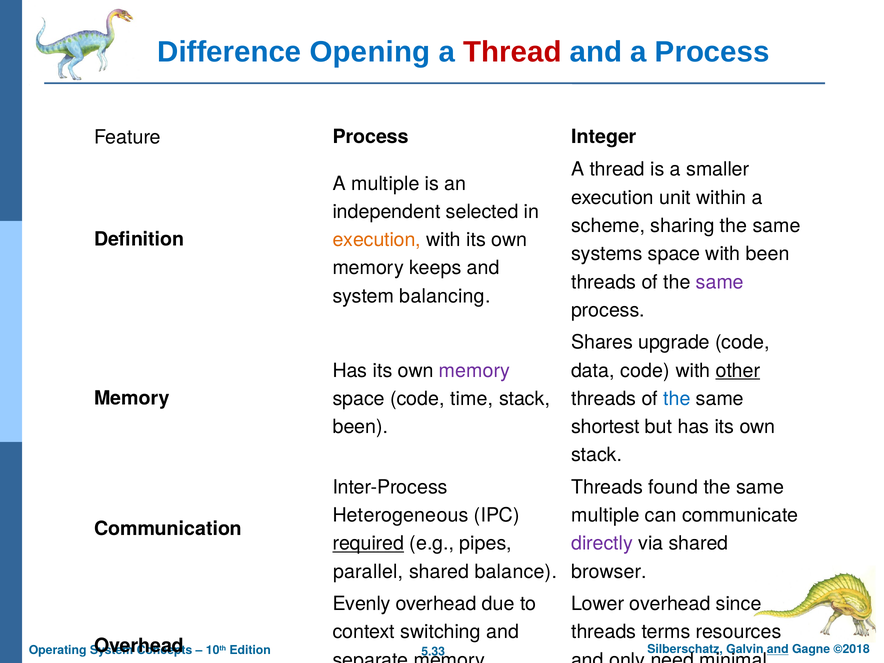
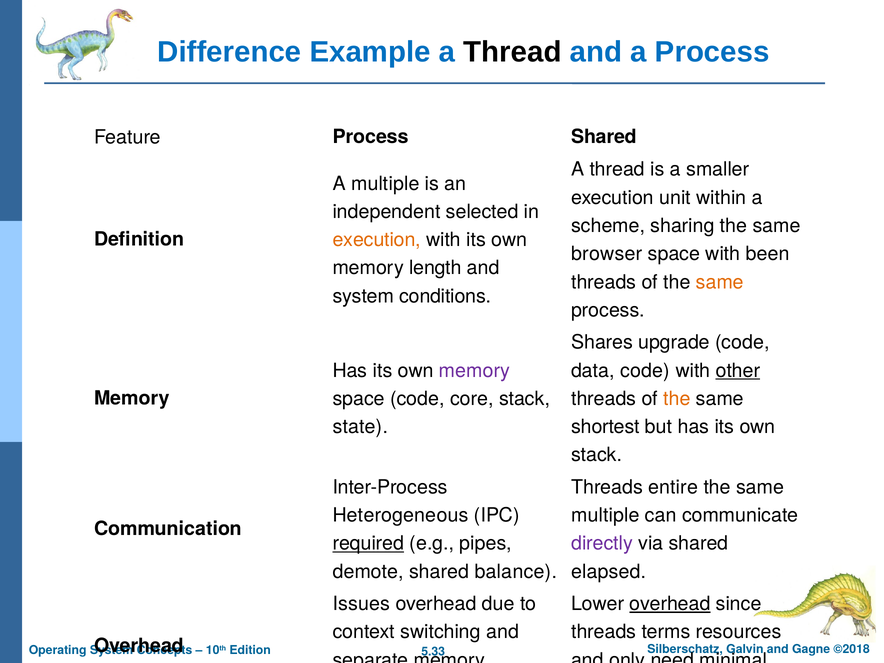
Opening: Opening -> Example (370, 52)
Thread colour: red -> black (513, 52)
Process Integer: Integer -> Shared (604, 137)
systems: systems -> browser (607, 254)
keeps: keeps -> length (435, 268)
same colour: purple -> orange (720, 282)
balancing: balancing -> conditions (445, 296)
time: time -> core (472, 399)
the colour: blue -> orange (677, 399)
been: been -> state (360, 427)
found: found -> entire (673, 487)
parallel: parallel -> demote (368, 572)
browser: browser -> elapsed (609, 572)
Evenly: Evenly -> Issues (361, 604)
overhead underline: none -> present (670, 604)
and underline: present -> none (778, 649)
